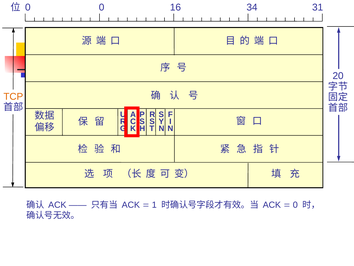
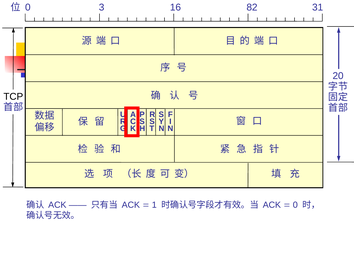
0 0: 0 -> 3 (102, 7)
34: 34 -> 82 (252, 7)
TCP colour: orange -> black (13, 96)
